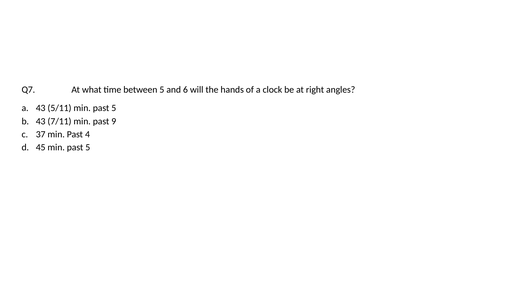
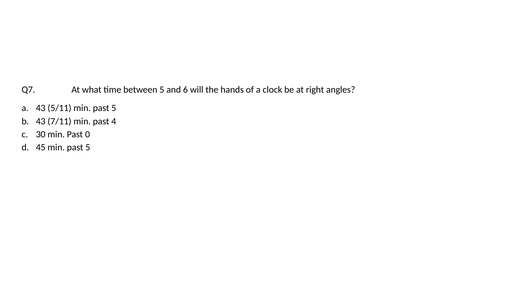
9: 9 -> 4 (114, 121)
37: 37 -> 30 (41, 134)
4: 4 -> 0 (88, 134)
